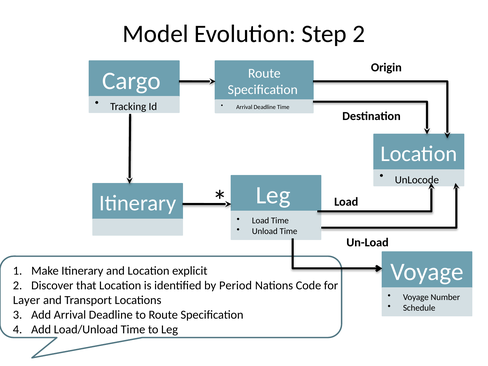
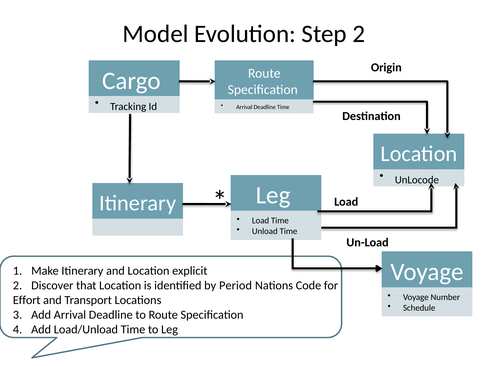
Layer: Layer -> Effort (27, 300)
